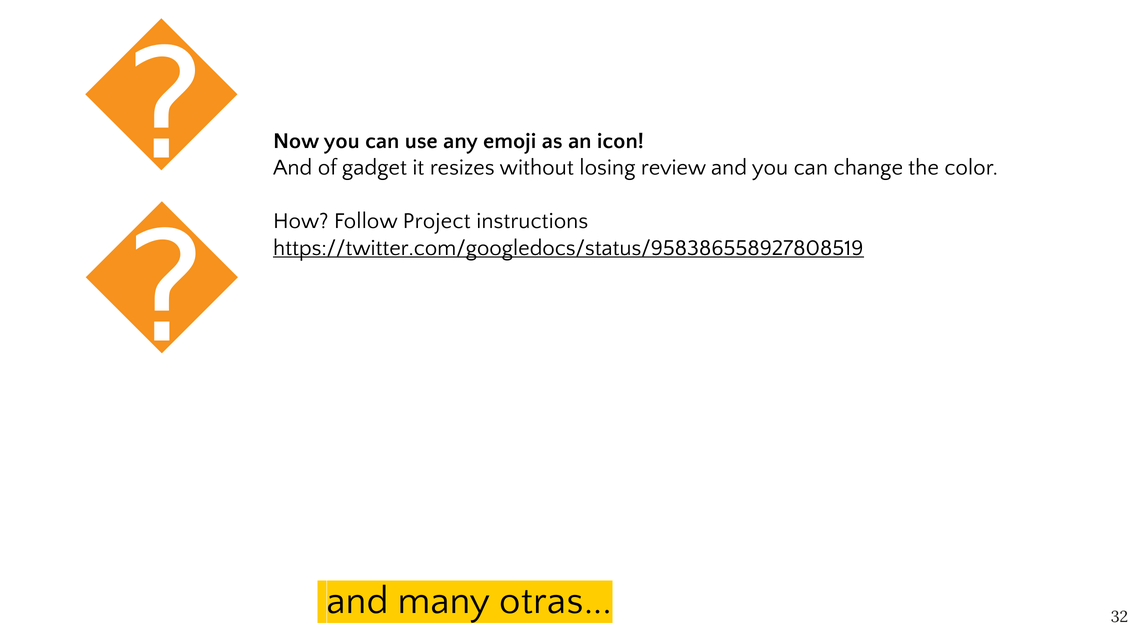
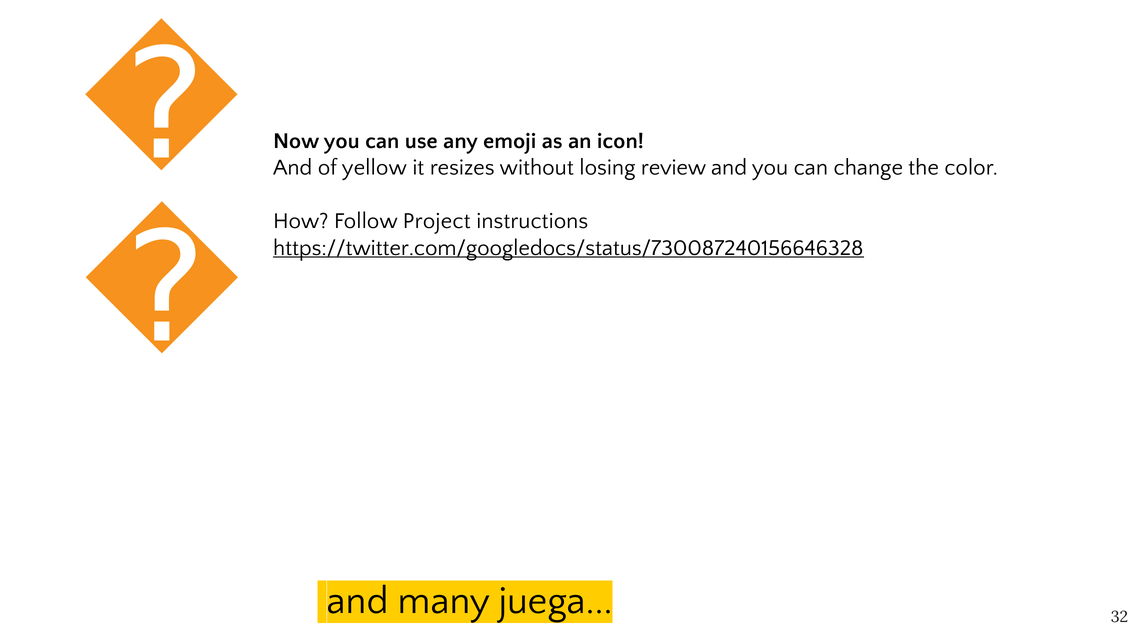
gadget: gadget -> yellow (374, 168)
https://twitter.com/googledocs/status/958386558927808519: https://twitter.com/googledocs/status/958386558927808519 -> https://twitter.com/googledocs/status/730087240156646328 (568, 248)
otras: otras -> juega (556, 601)
